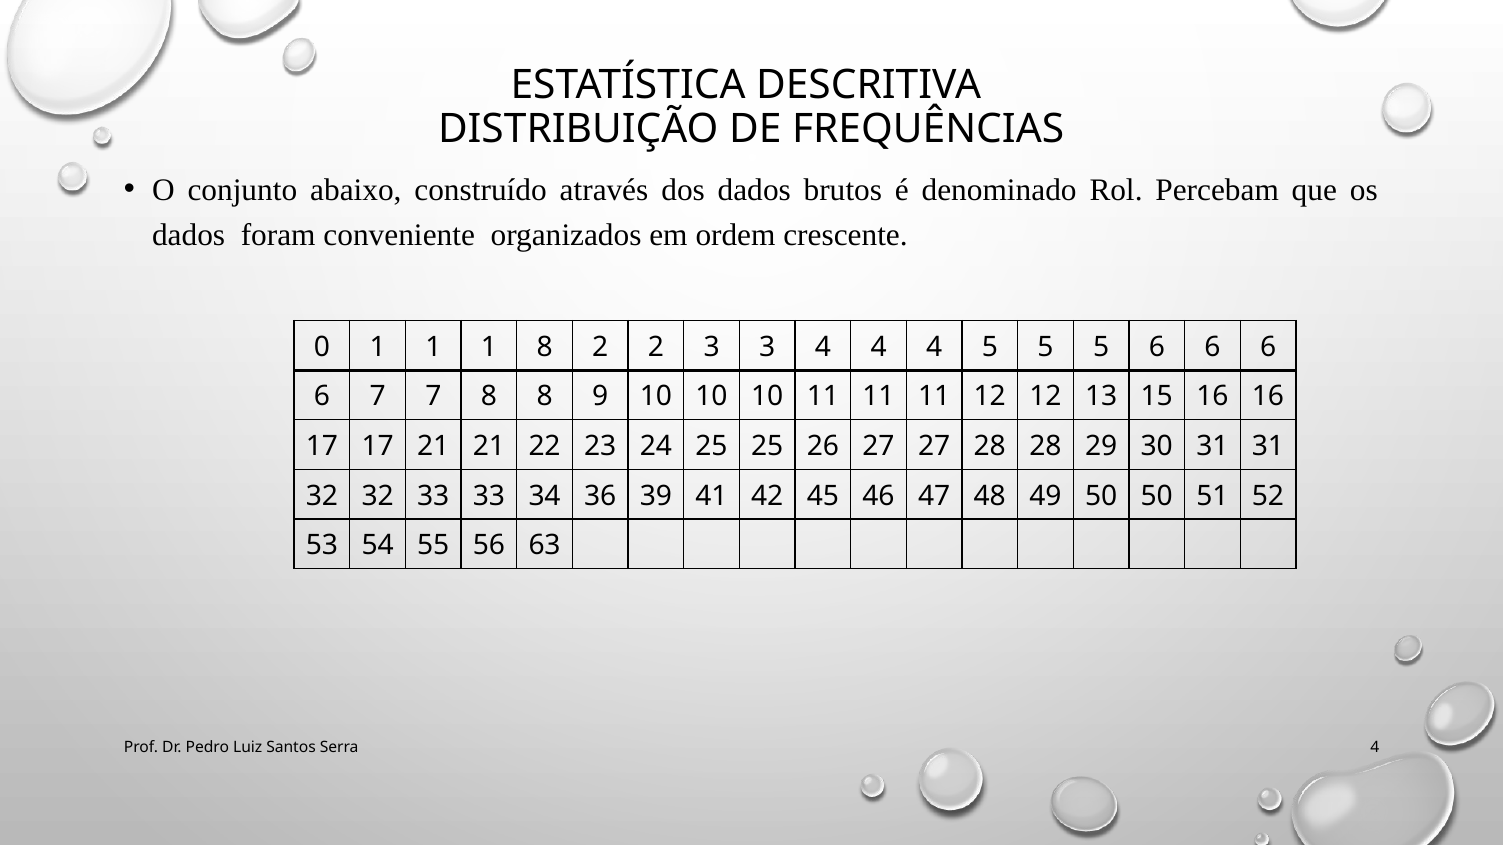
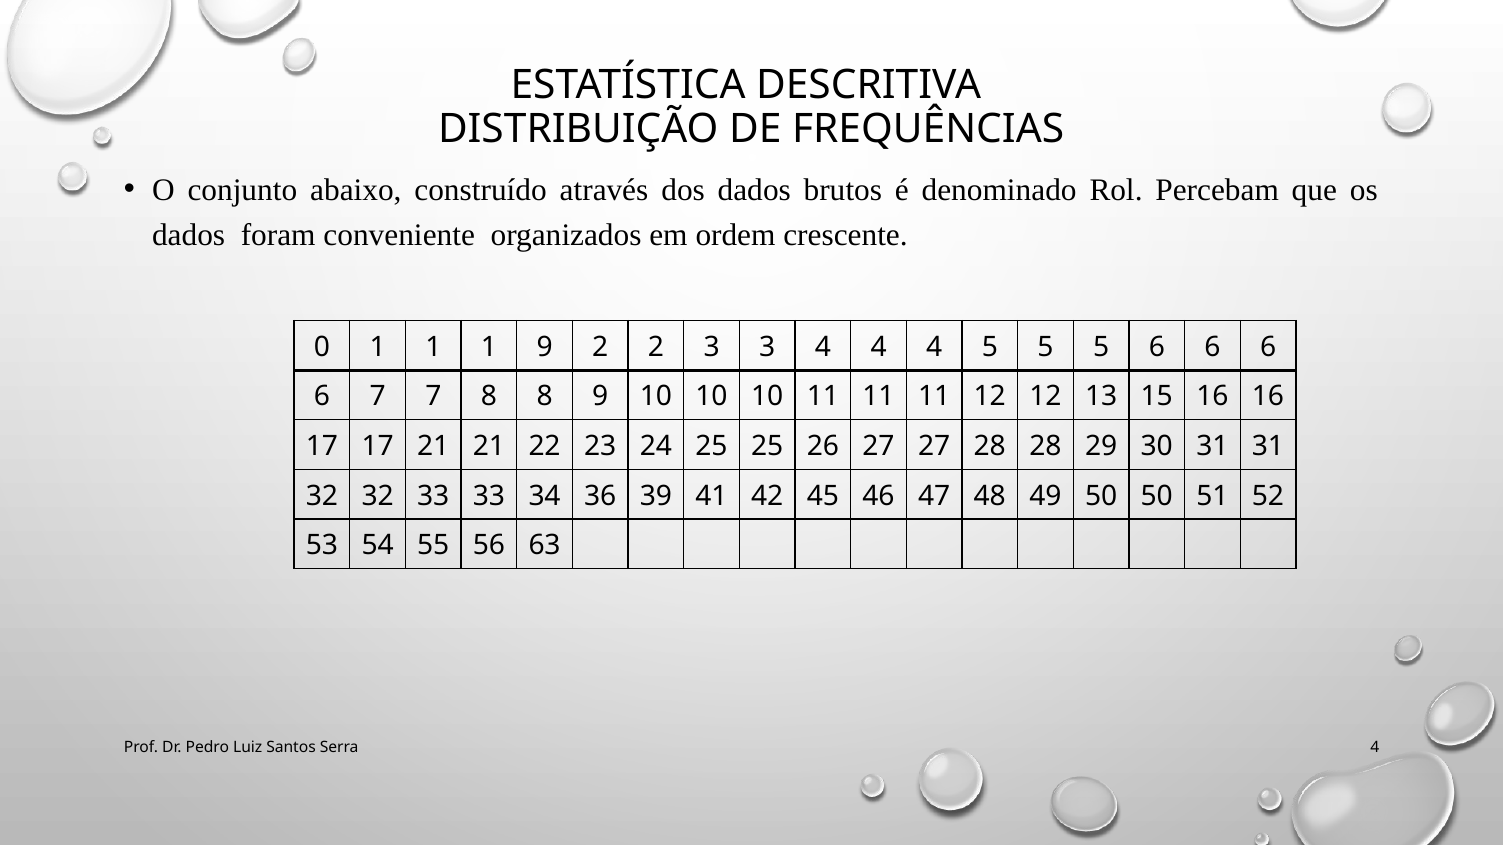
1 8: 8 -> 9 (545, 347)
